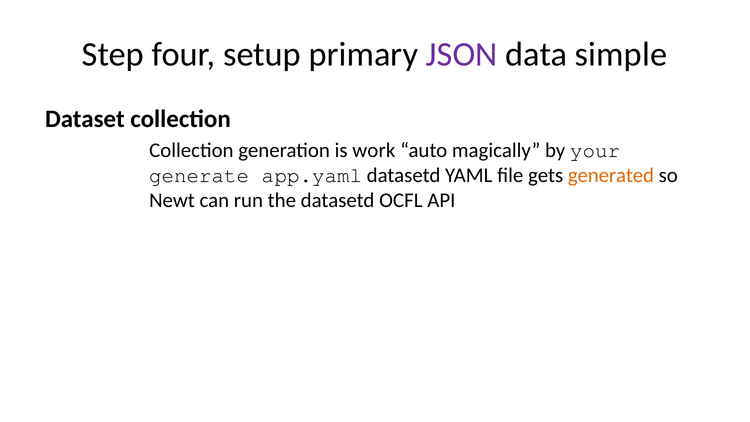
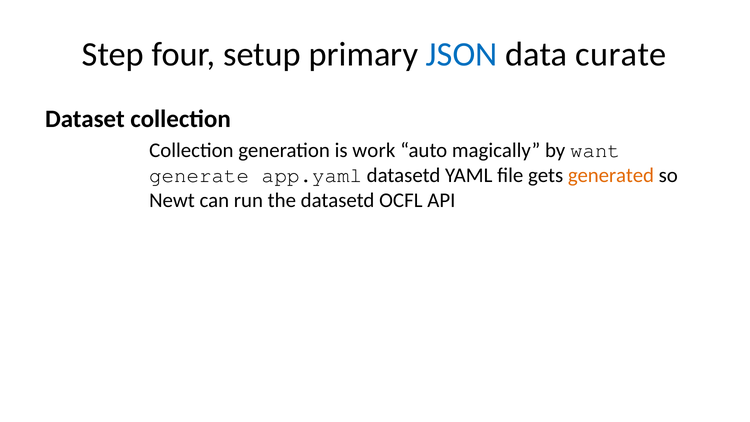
JSON colour: purple -> blue (462, 54)
simple: simple -> curate (621, 54)
your: your -> want (595, 150)
